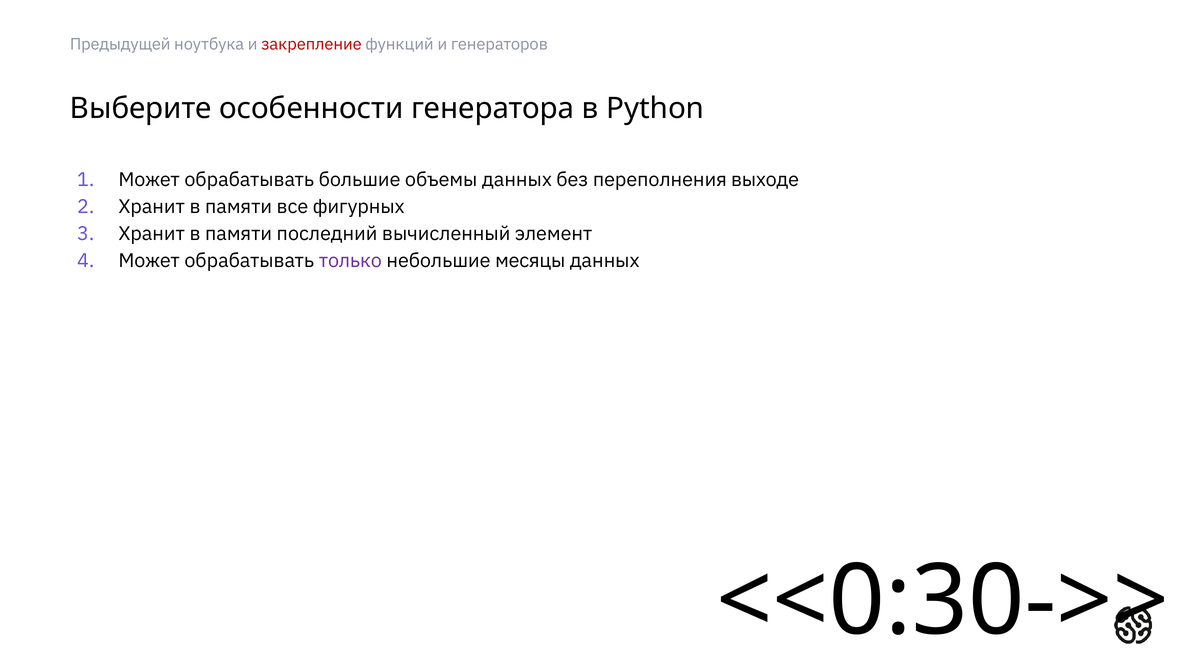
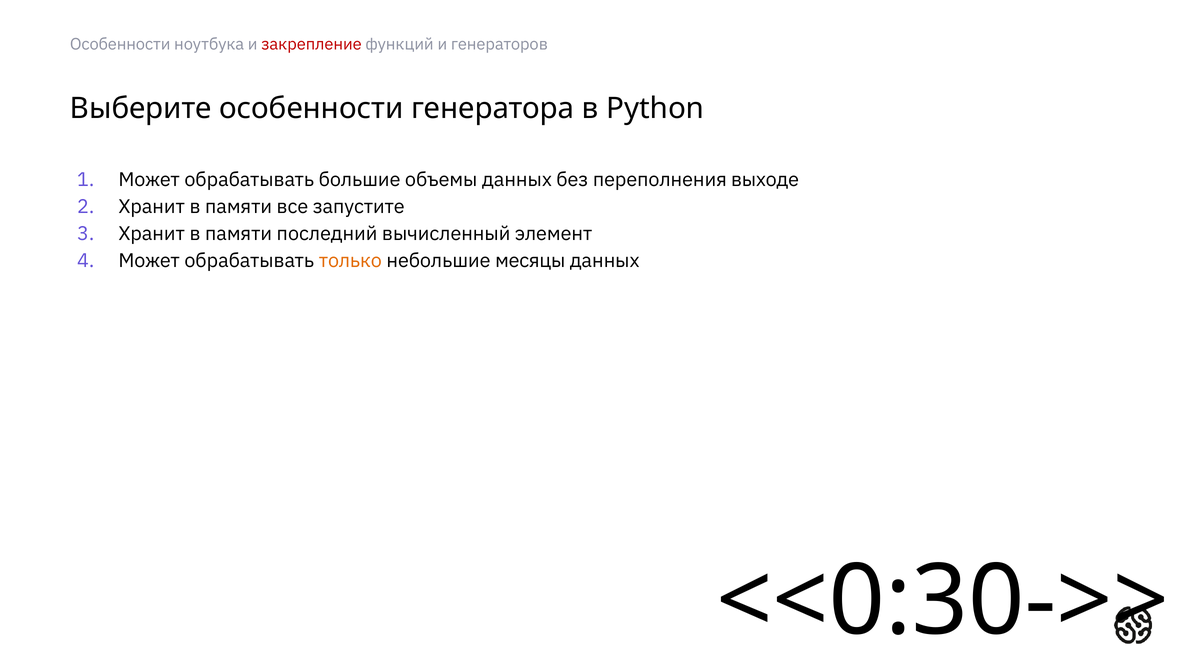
Предыдущей: Предыдущей -> Особенности (120, 44)
фигурных: фигурных -> запустите (359, 207)
только colour: purple -> orange (350, 261)
